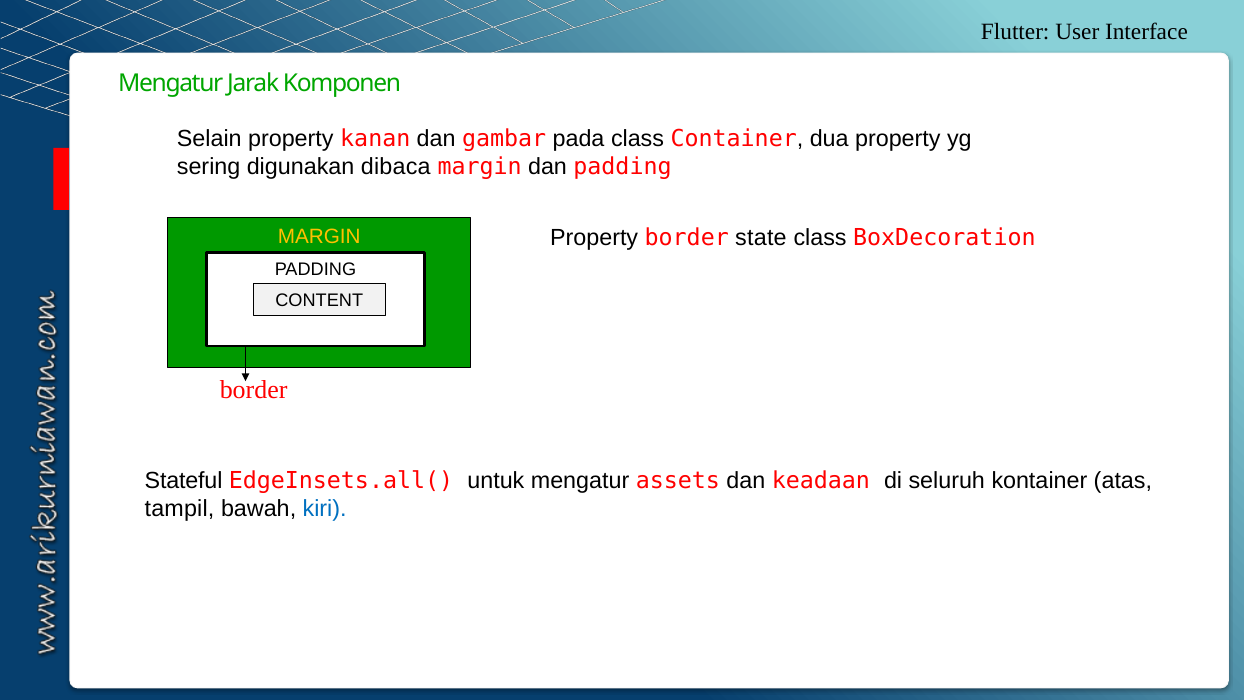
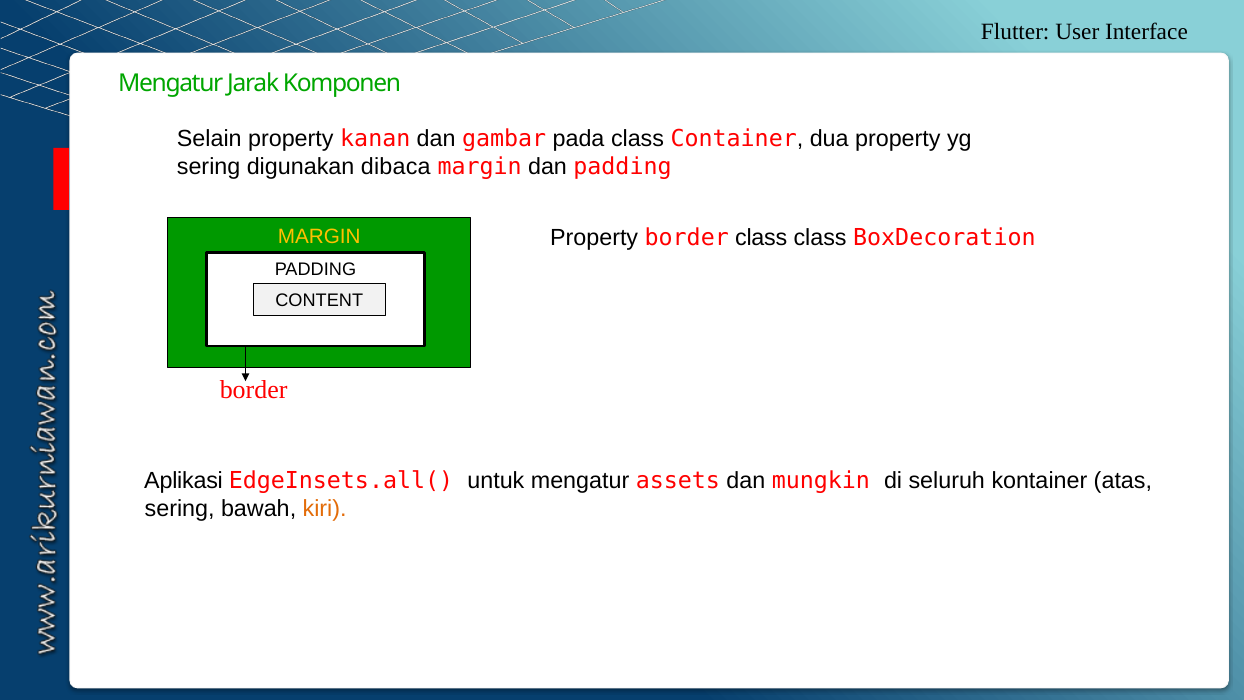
border state: state -> class (761, 238)
Stateful: Stateful -> Aplikasi (184, 481)
keadaan: keadaan -> mungkin (821, 481)
tampil: tampil -> sering (180, 509)
kiri colour: blue -> orange (325, 509)
